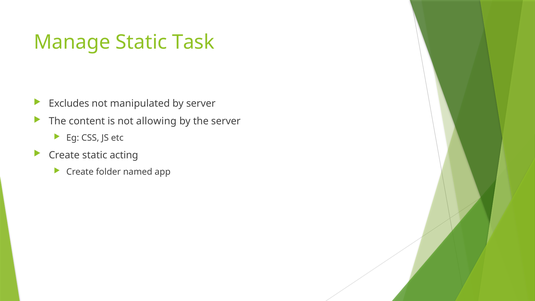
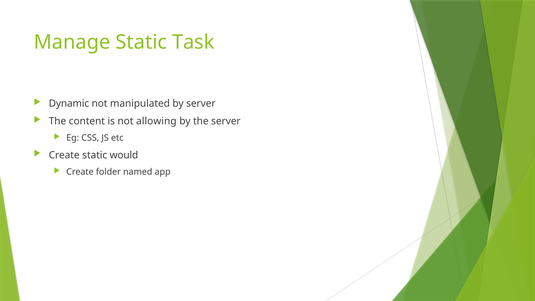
Excludes: Excludes -> Dynamic (69, 104)
acting: acting -> would (124, 155)
